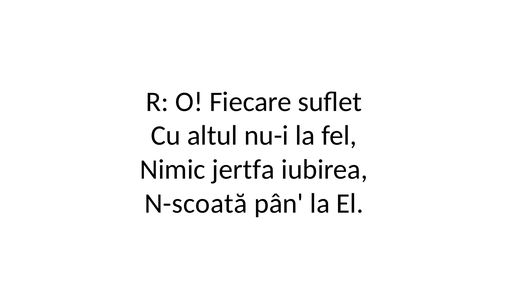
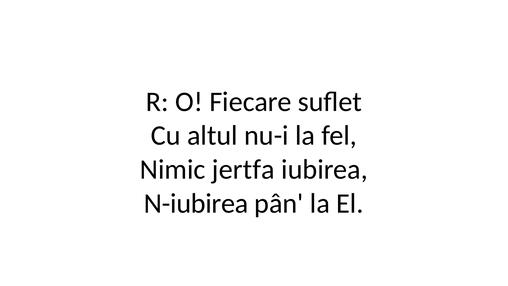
N-scoată: N-scoată -> N-iubirea (196, 203)
